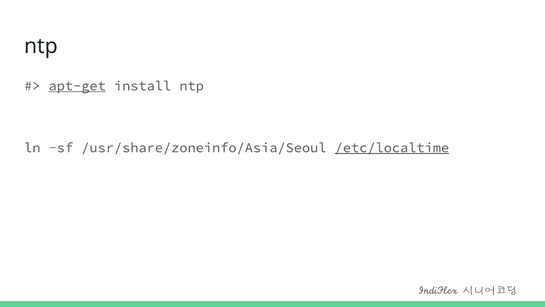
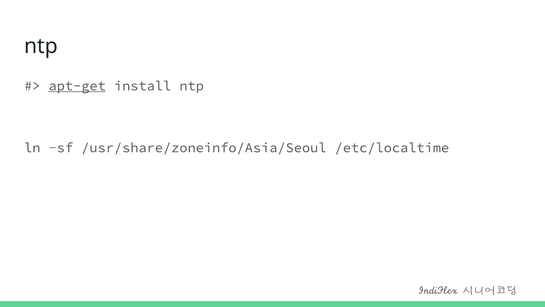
/etc/localtime underline: present -> none (392, 148)
